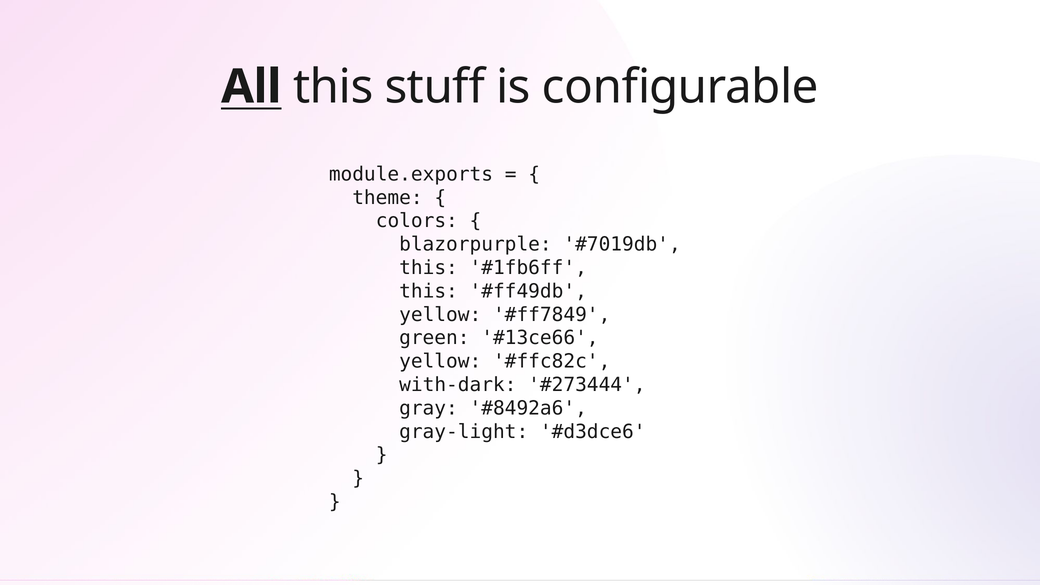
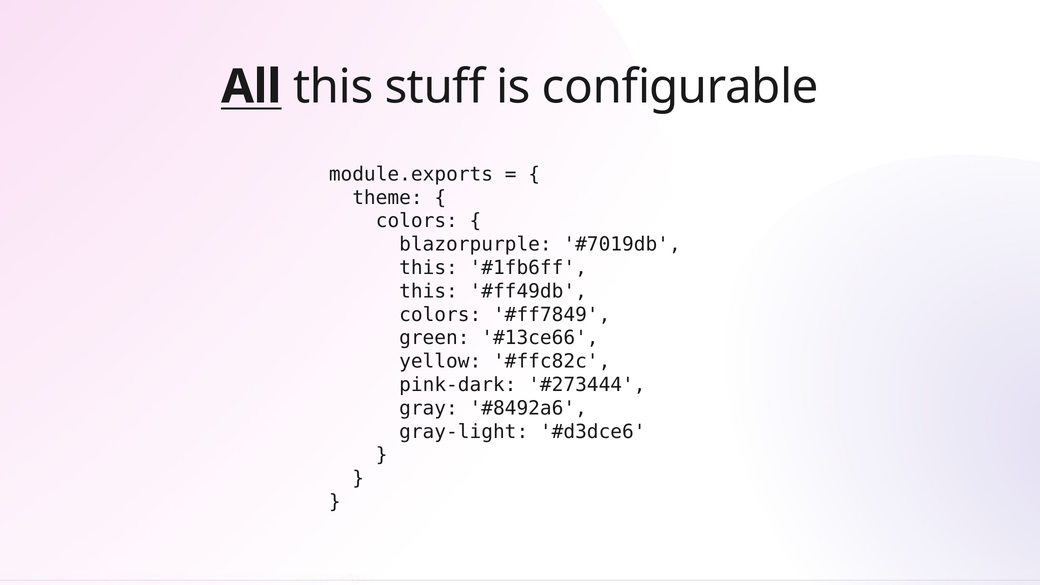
yellow: yellow -> colors (440, 315)
with-dark: with-dark -> pink-dark (458, 385)
